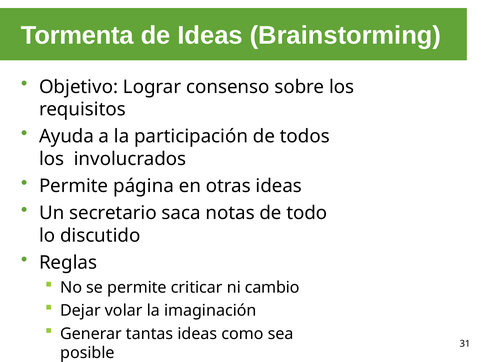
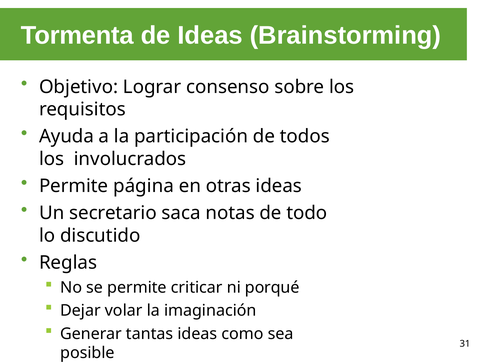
cambio: cambio -> porqué (272, 288)
